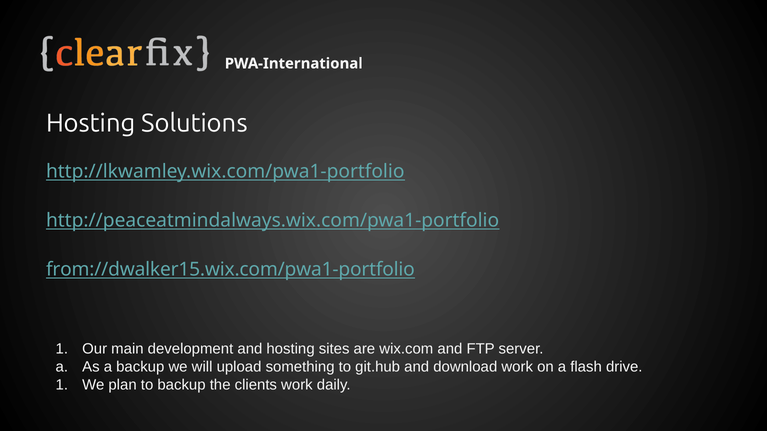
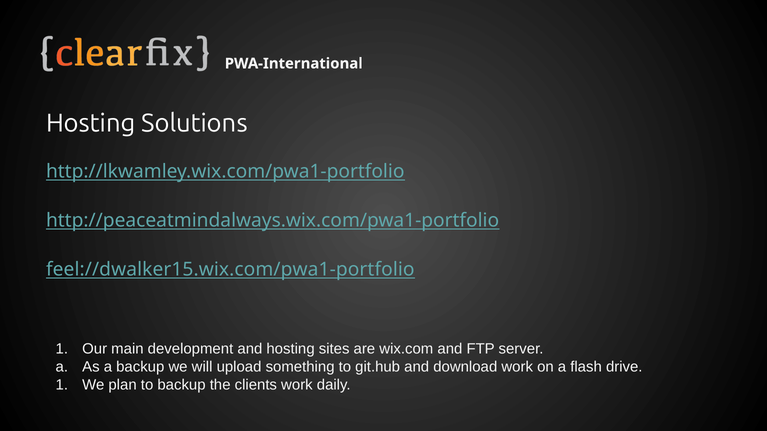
from://dwalker15.wix.com/pwa1-portfolio: from://dwalker15.wix.com/pwa1-portfolio -> feel://dwalker15.wix.com/pwa1-portfolio (230, 270)
